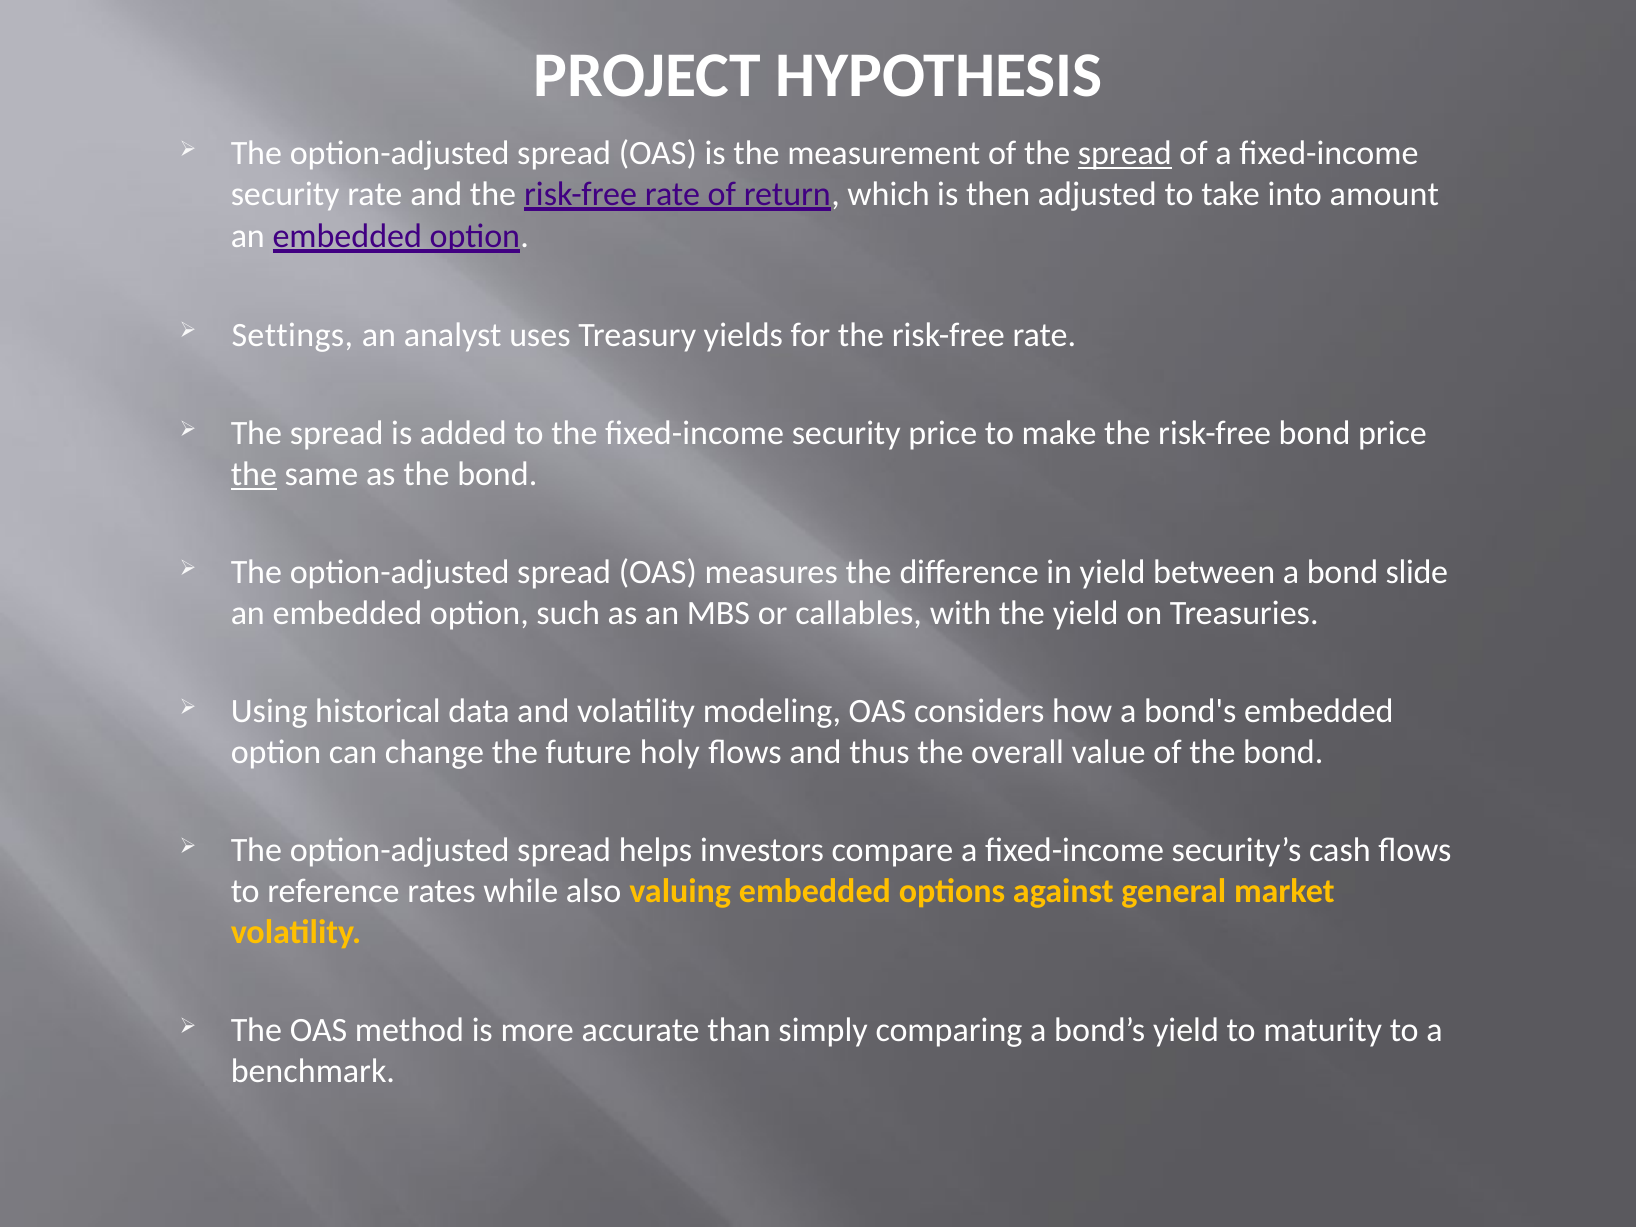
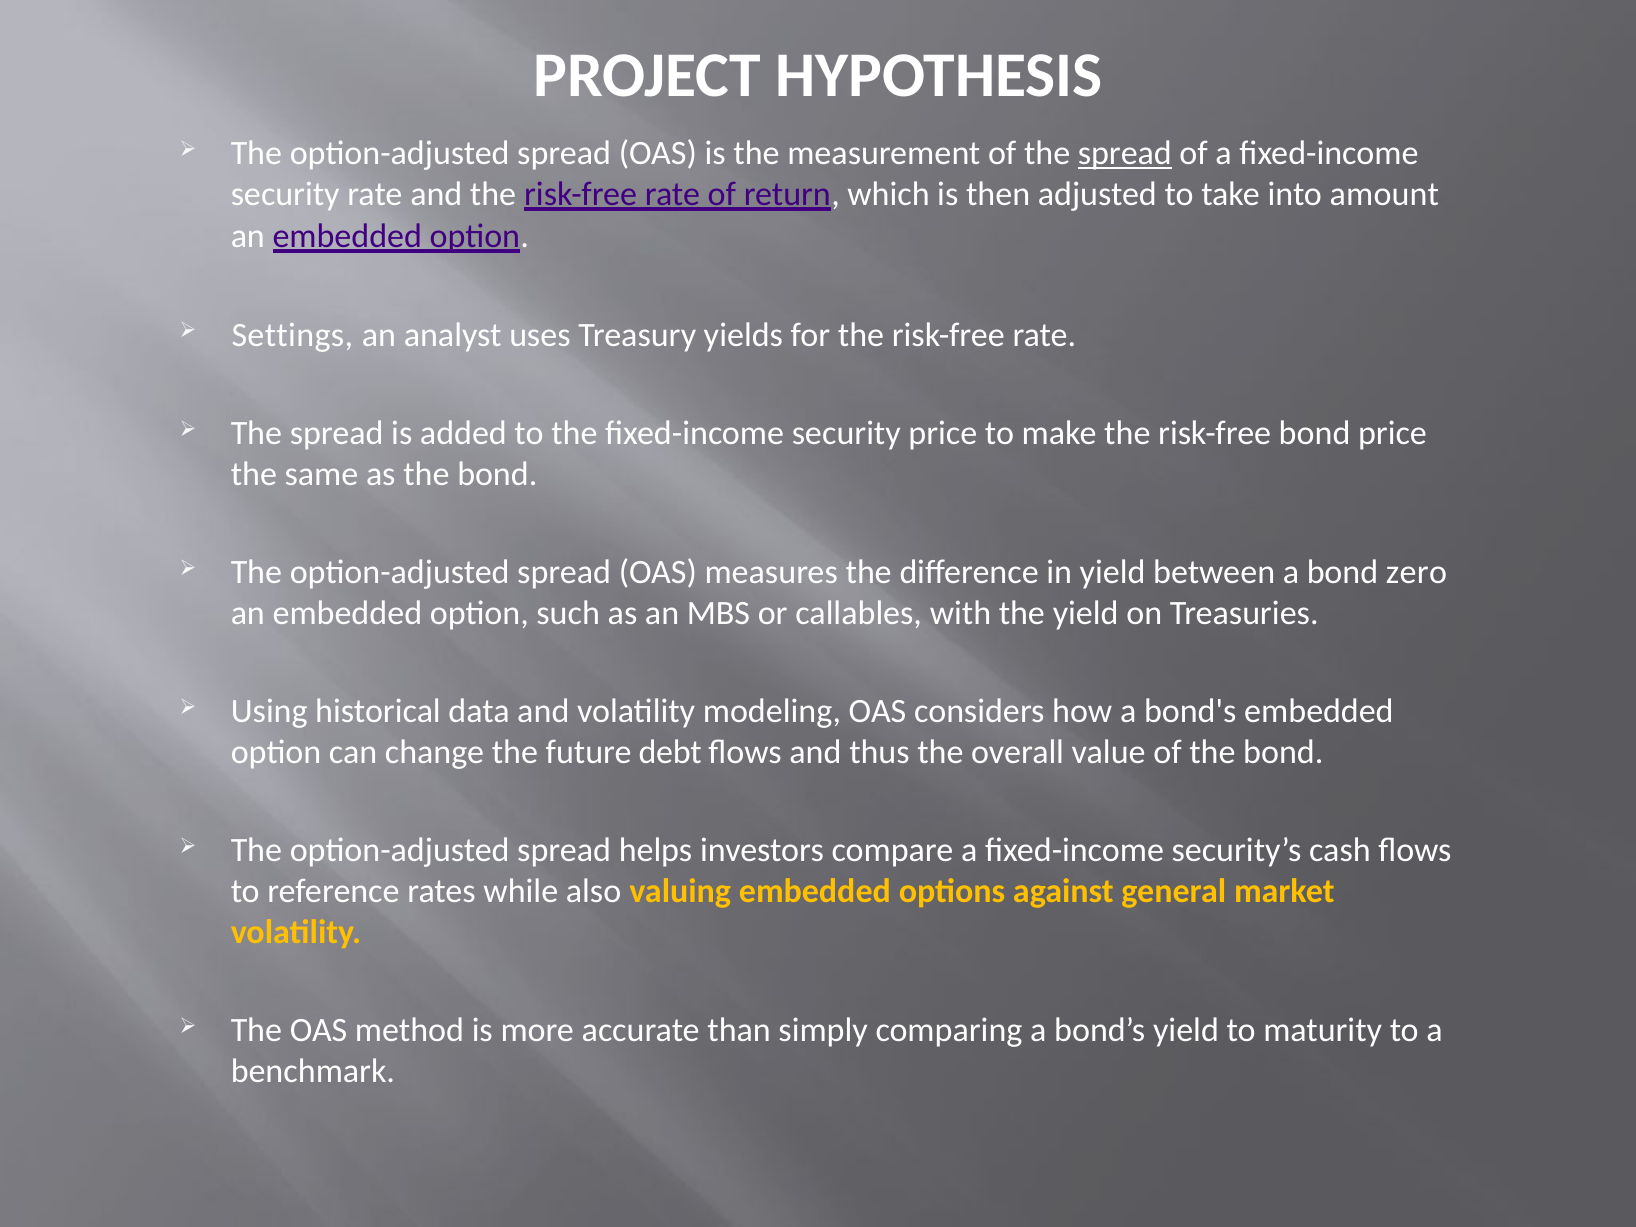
the underline: present -> none (254, 474)
slide: slide -> zero (1417, 572)
holy: holy -> debt (670, 752)
